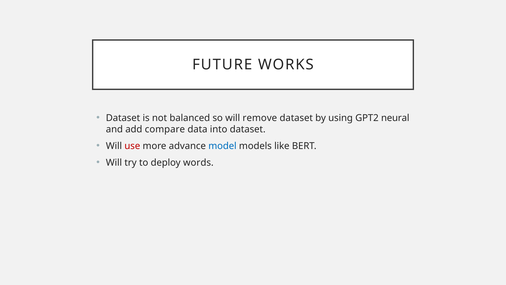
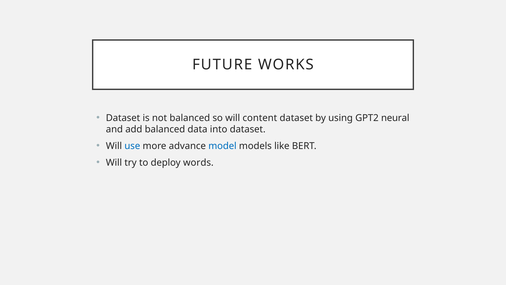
remove: remove -> content (260, 118)
add compare: compare -> balanced (165, 129)
use colour: red -> blue (132, 146)
